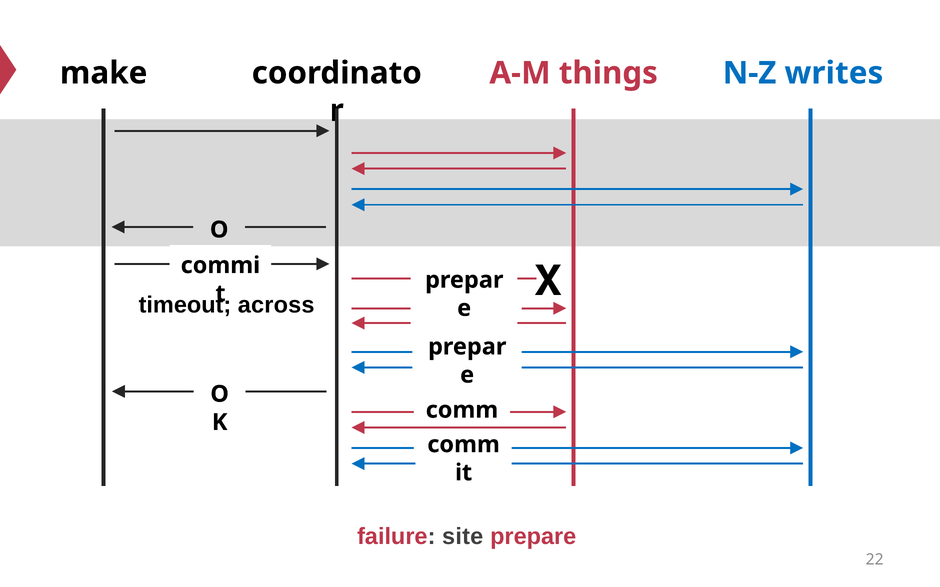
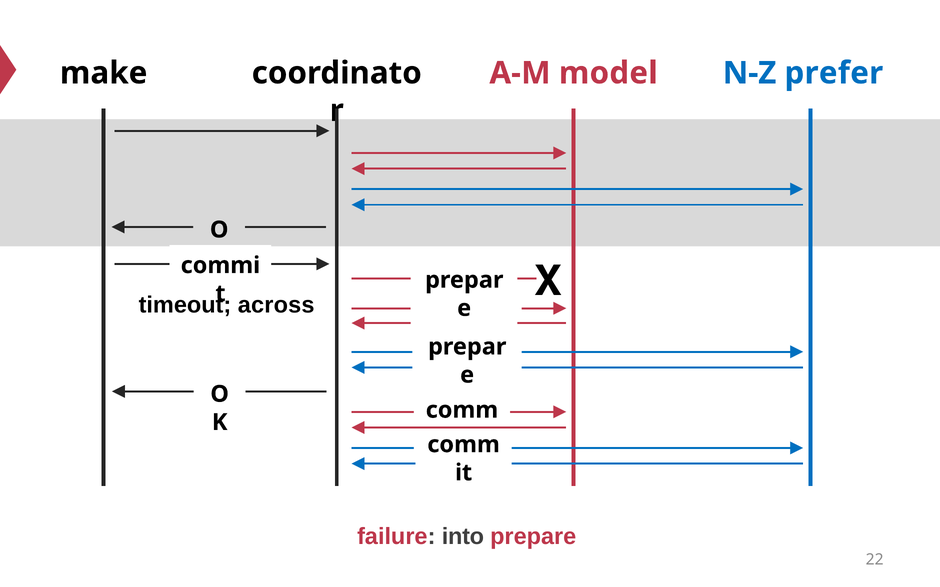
things: things -> model (608, 73)
writes: writes -> prefer (834, 73)
site: site -> into (463, 537)
